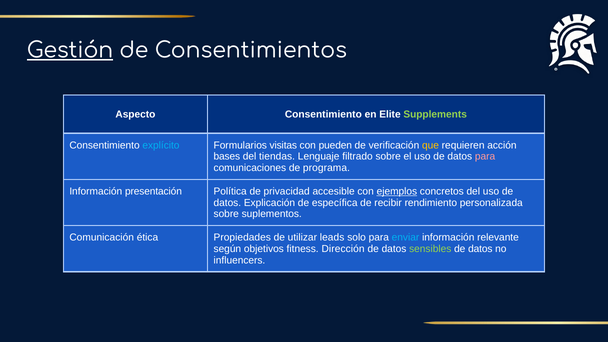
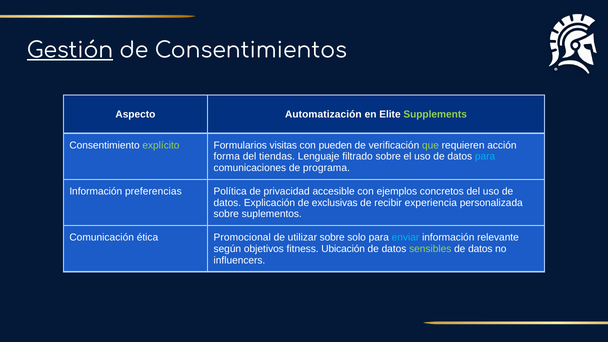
Aspecto Consentimiento: Consentimiento -> Automatización (323, 114)
explícito colour: light blue -> light green (161, 145)
que colour: yellow -> light green (431, 145)
bases: bases -> forma (227, 157)
para colour: pink -> light blue (485, 157)
presentación: presentación -> preferencias (153, 191)
ejemplos underline: present -> none (397, 191)
específica: específica -> exclusivas (335, 203)
rendimiento: rendimiento -> experiencia (431, 203)
Propiedades: Propiedades -> Promocional (242, 238)
utilizar leads: leads -> sobre (332, 238)
Dirección: Dirección -> Ubicación (343, 249)
